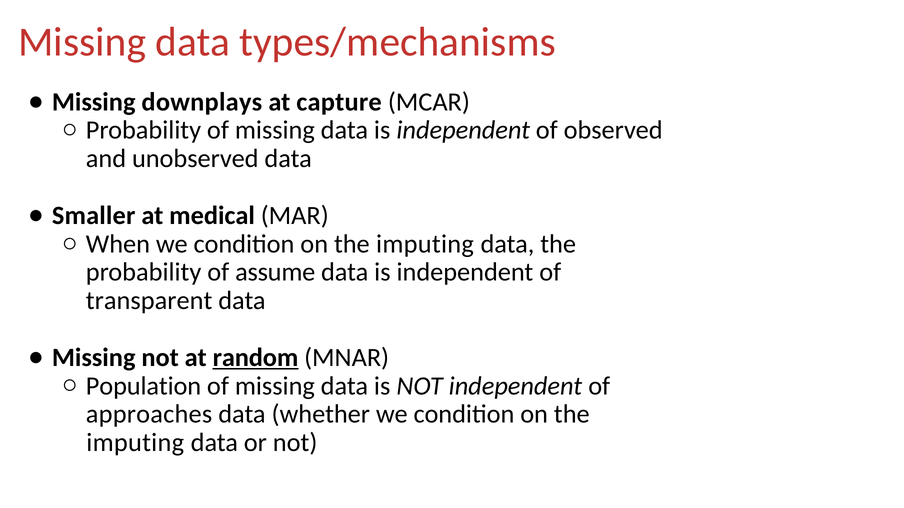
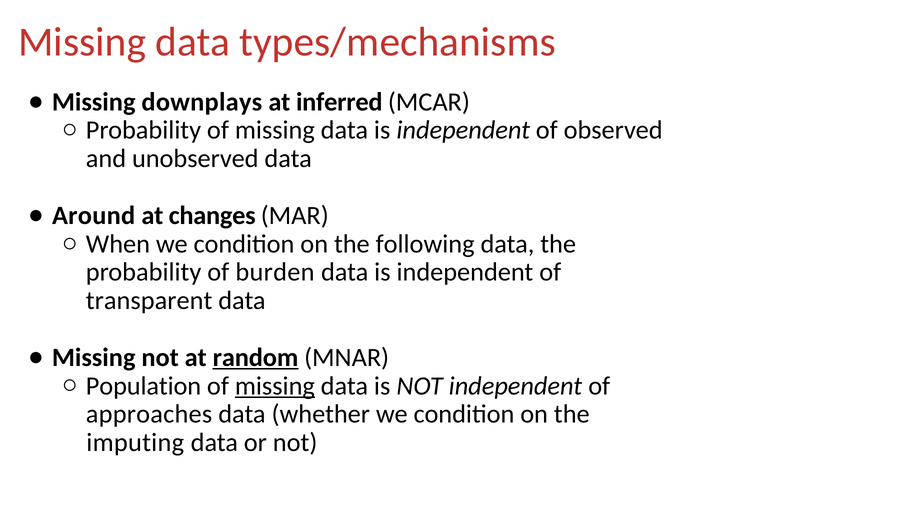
capture: capture -> inferred (339, 102)
Smaller: Smaller -> Around (94, 216)
medical: medical -> changes (212, 216)
imputing: imputing -> following (425, 244)
assume: assume -> burden (275, 273)
missing underline: none -> present (275, 386)
